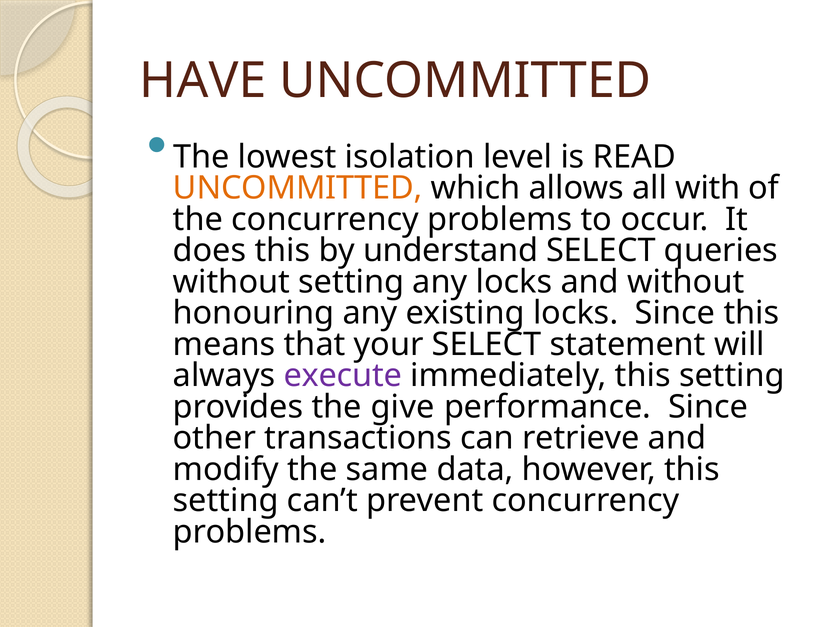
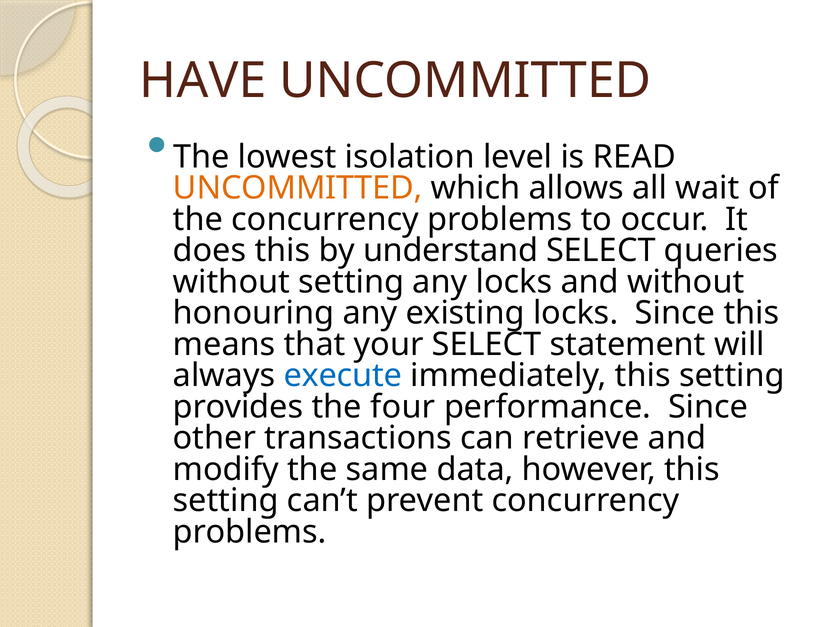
with: with -> wait (708, 188)
execute colour: purple -> blue (343, 376)
give: give -> four (403, 407)
